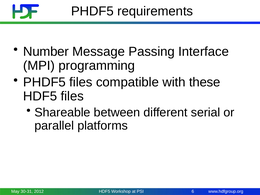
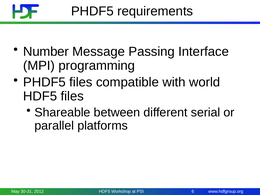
these: these -> world (205, 82)
